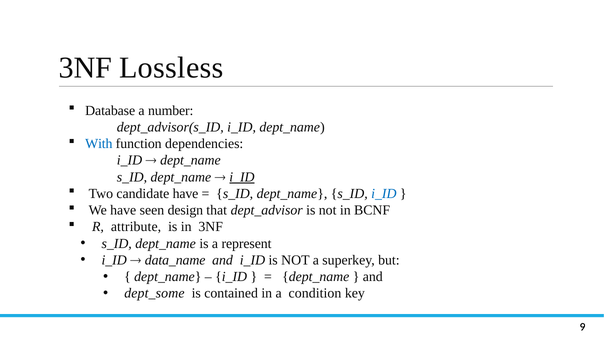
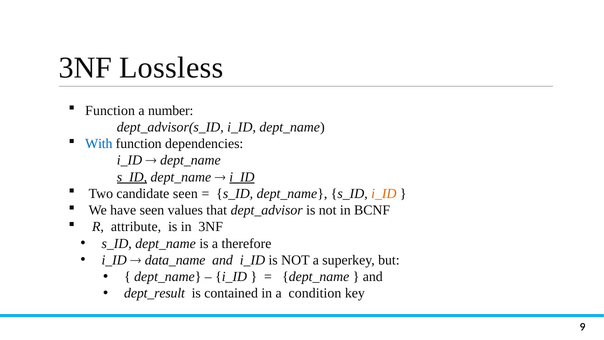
Database: Database -> Function (110, 110)
s_ID underline: none -> present (132, 177)
candidate have: have -> seen (185, 193)
i_ID colour: blue -> orange (384, 193)
design: design -> values (185, 210)
represent: represent -> therefore (246, 243)
dept_some: dept_some -> dept_result (155, 293)
